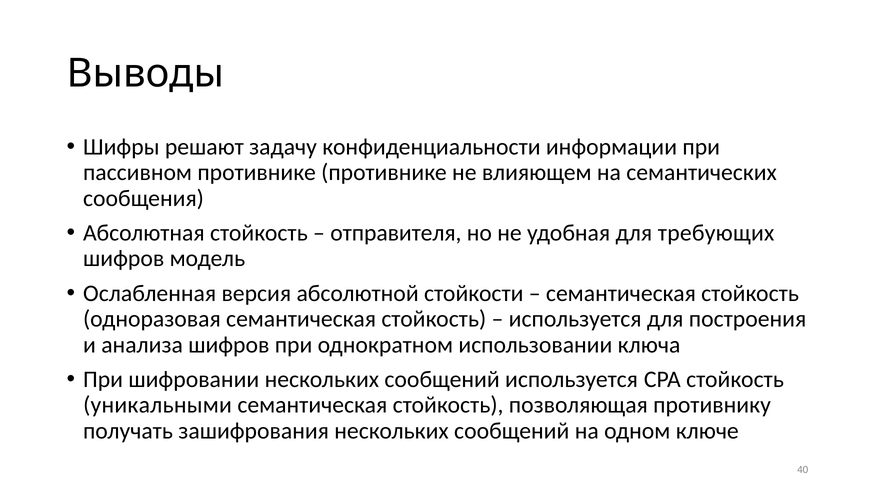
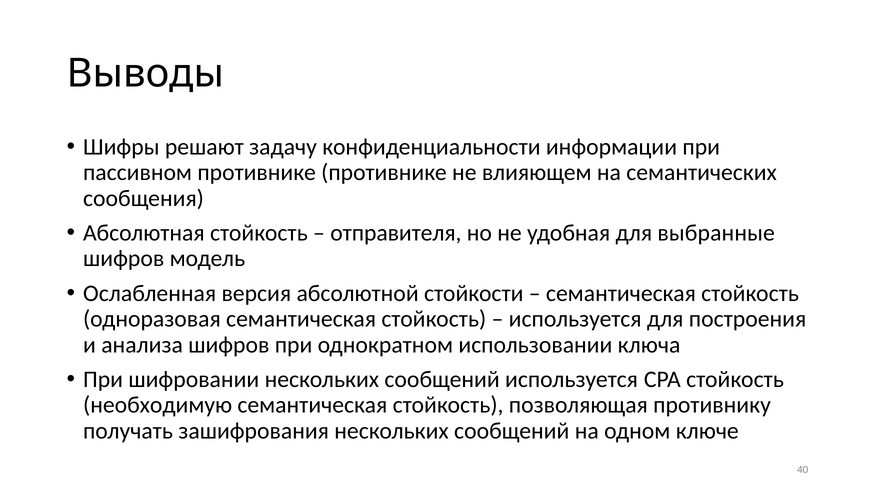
требующих: требующих -> выбранные (716, 233)
уникальными: уникальными -> необходимую (158, 405)
